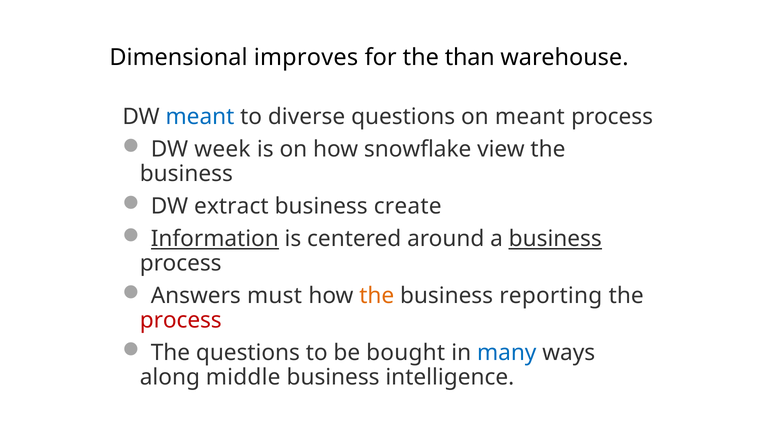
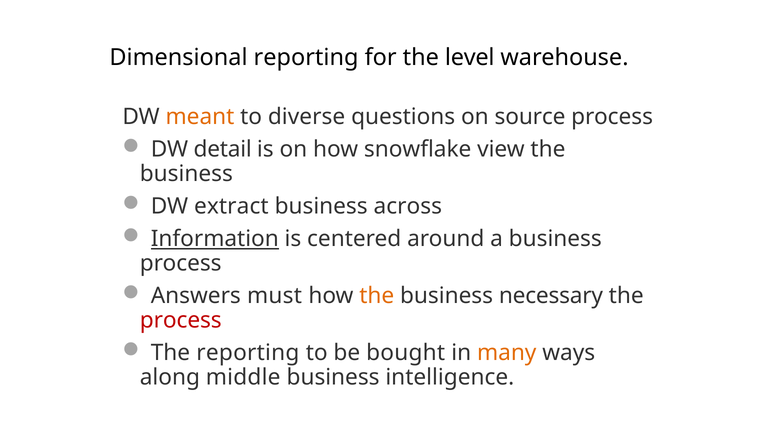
Dimensional improves: improves -> reporting (306, 57)
than: than -> level (470, 57)
meant colour: blue -> orange (200, 117)
on meant: meant -> source (530, 117)
week: week -> detail (223, 149)
create: create -> across (408, 206)
business underline: present -> none (555, 239)
reporting: reporting -> necessary (551, 296)
The questions: questions -> reporting (248, 353)
many colour: blue -> orange (507, 353)
